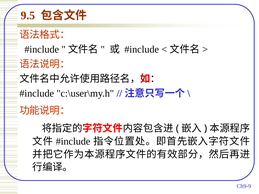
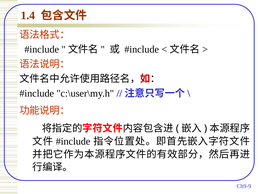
9.5: 9.5 -> 1.4 (28, 15)
